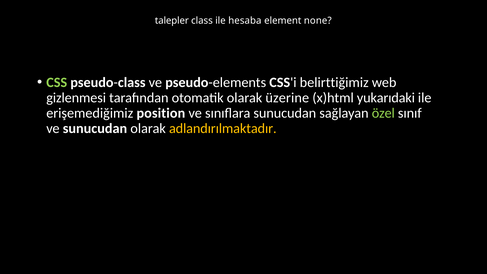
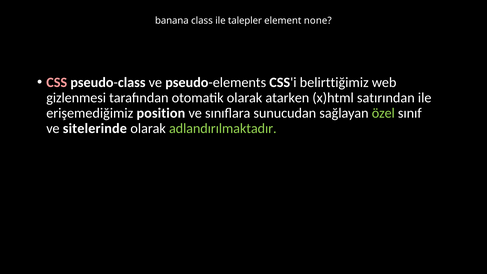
talepler: talepler -> banana (172, 21)
hesaba: hesaba -> talepler (245, 21)
CSS colour: light green -> pink (57, 82)
üzerine: üzerine -> atarken (287, 98)
yukarıdaki: yukarıdaki -> satırından (386, 98)
ve sunucudan: sunucudan -> sitelerinde (95, 128)
adlandırılmaktadır colour: yellow -> light green (223, 128)
